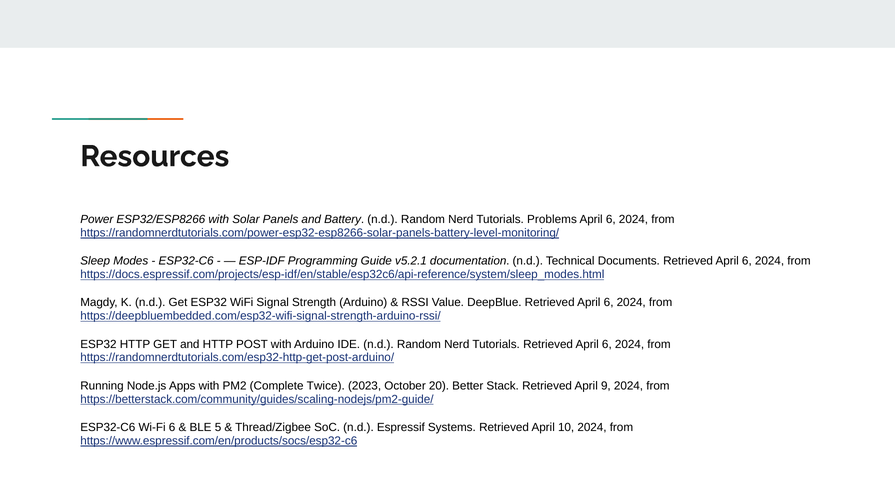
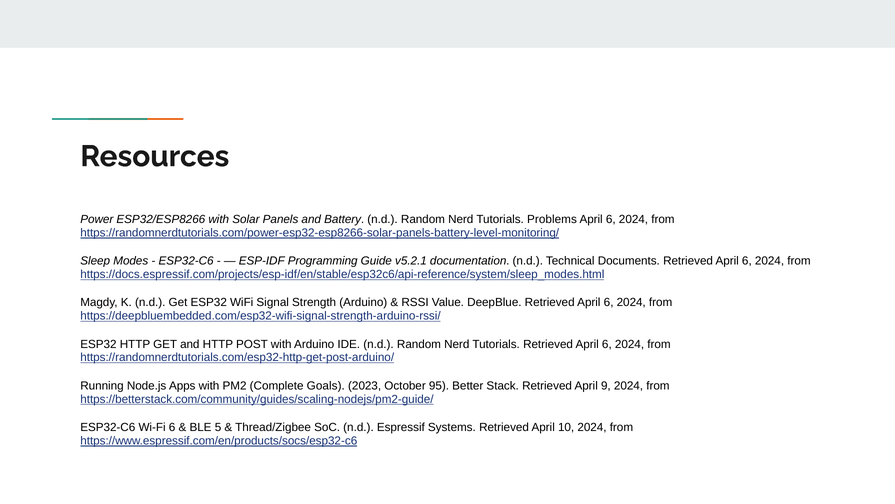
Twice: Twice -> Goals (326, 385)
20: 20 -> 95 (439, 385)
